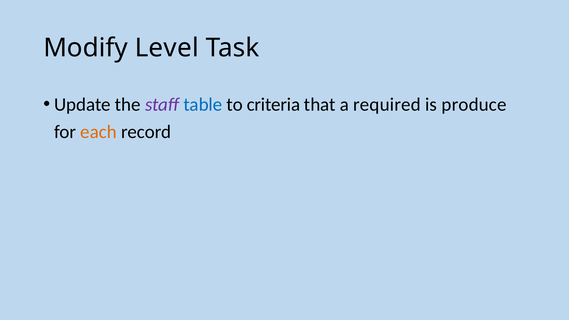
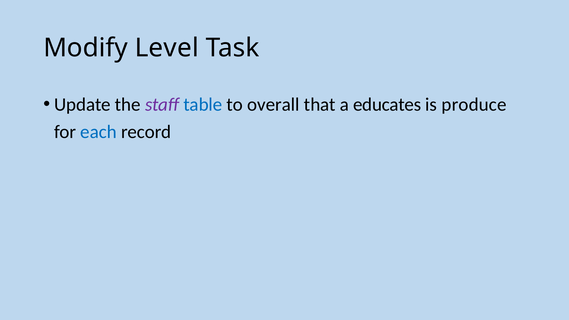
criteria: criteria -> overall (273, 105)
required: required -> educates (387, 105)
each colour: orange -> blue (99, 132)
